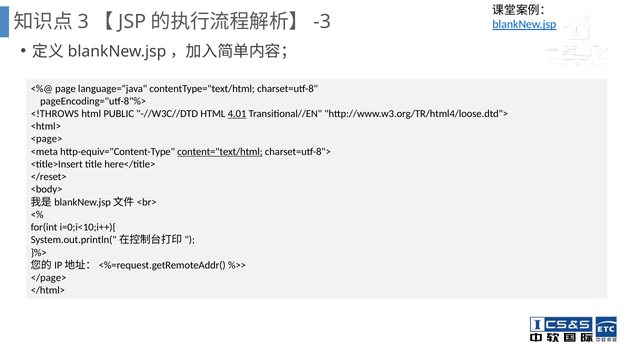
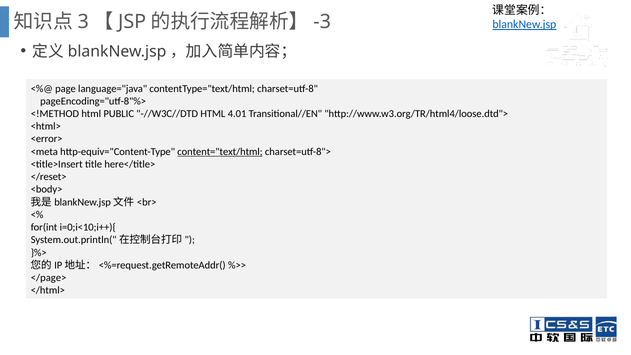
<!THROWS: <!THROWS -> <!METHOD (55, 114)
4.01 underline: present -> none (237, 114)
<page>: <page> -> <error> (47, 139)
